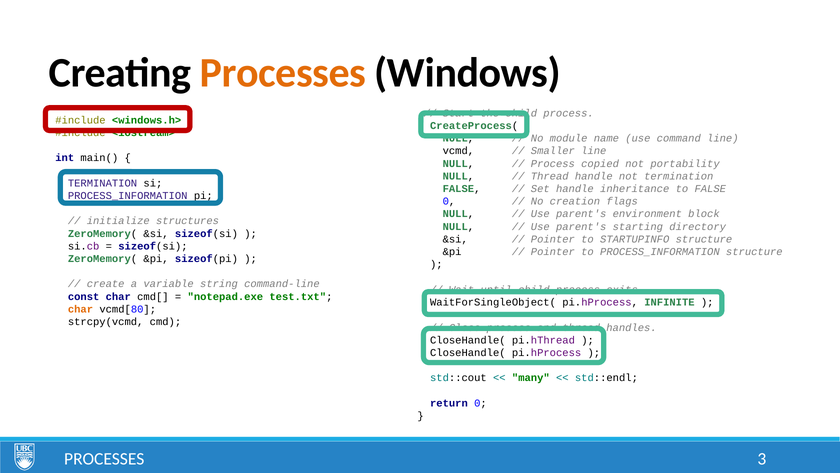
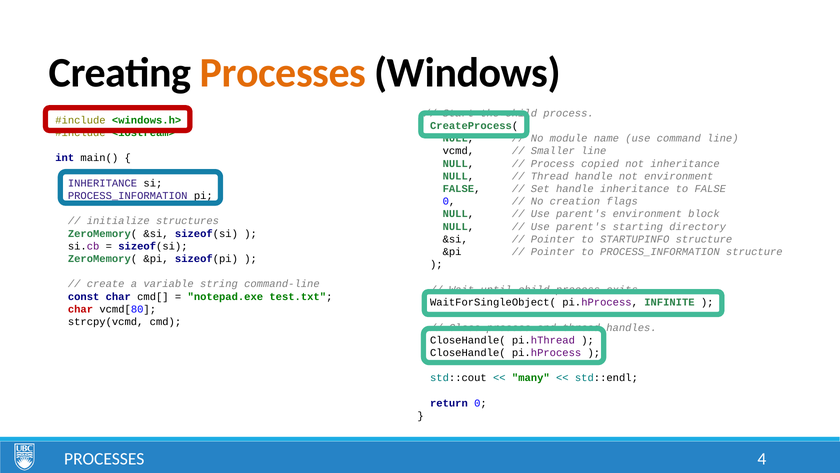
not portability: portability -> inheritance (685, 163)
not termination: termination -> environment (679, 176)
TERMINATION: TERMINATION -> INHERITANCE (103, 183)
char colour: orange -> red (80, 309)
3: 3 -> 4 (762, 459)
